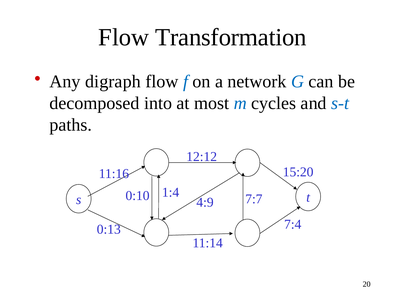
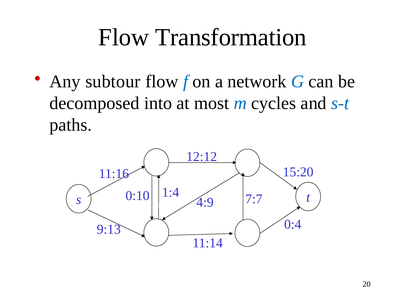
digraph: digraph -> subtour (113, 82)
7:4: 7:4 -> 0:4 (293, 224)
0:13: 0:13 -> 9:13 (109, 229)
